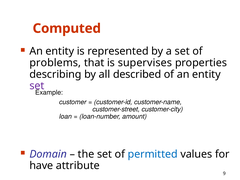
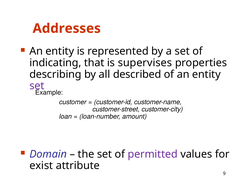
Computed: Computed -> Addresses (67, 28)
problems: problems -> indicating (55, 63)
permitted colour: blue -> purple (153, 154)
have: have -> exist (41, 166)
